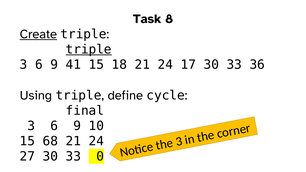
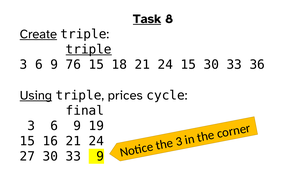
Task underline: none -> present (147, 19)
41: 41 -> 76 (73, 65)
24 17: 17 -> 15 (188, 65)
Using underline: none -> present (36, 95)
define: define -> prices (125, 95)
10: 10 -> 19 (96, 126)
68: 68 -> 16 (50, 141)
33 0: 0 -> 9 (100, 157)
